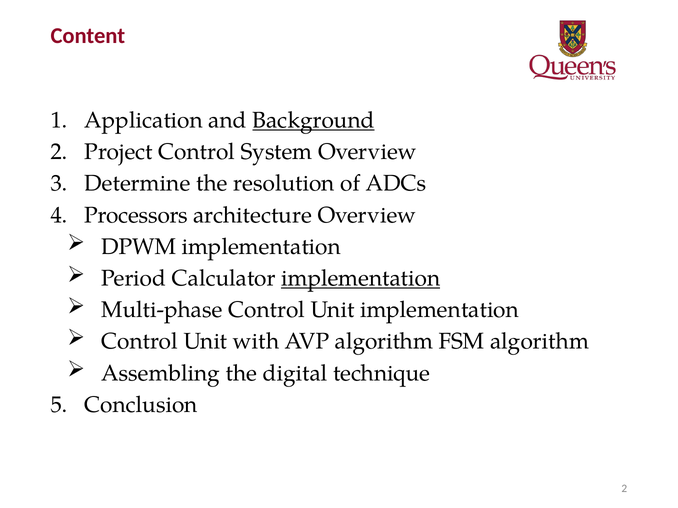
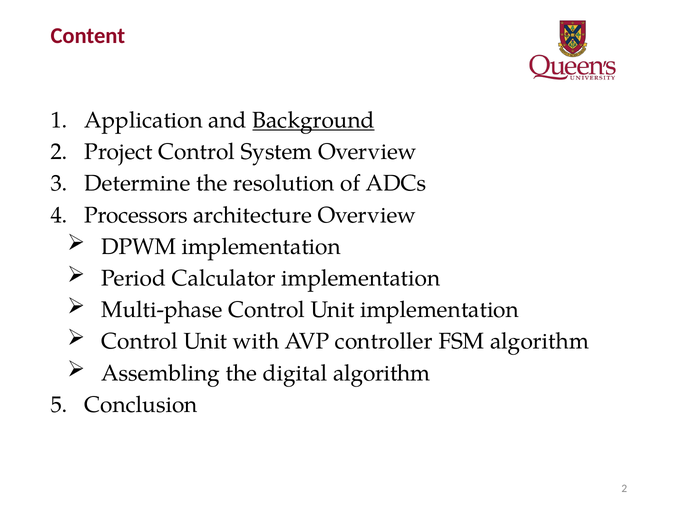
implementation underline: present -> none (361, 279)
AVP algorithm: algorithm -> controller (384, 342)
digital technique: technique -> algorithm (382, 373)
